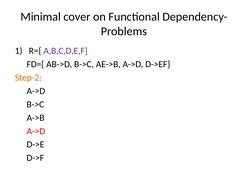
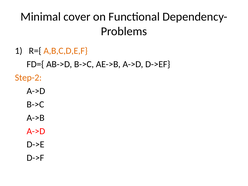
A,B,C,D,E,F colour: purple -> orange (66, 51)
